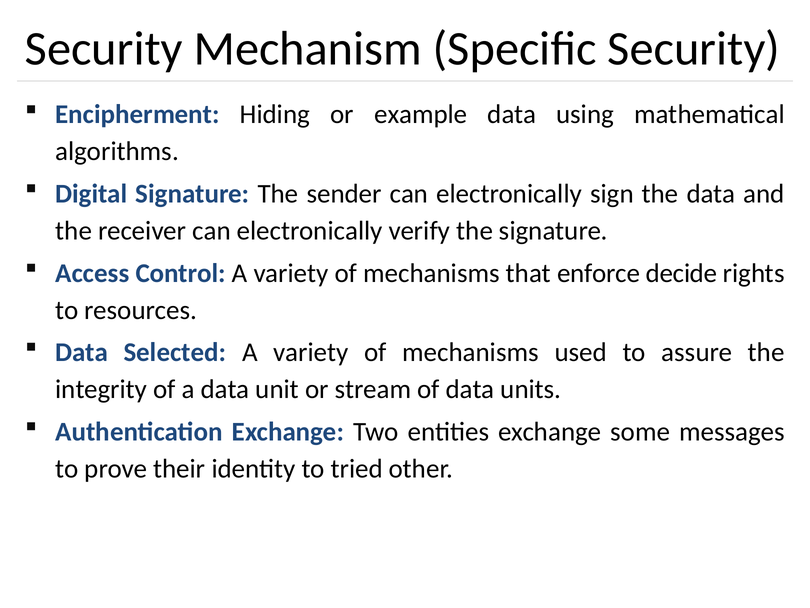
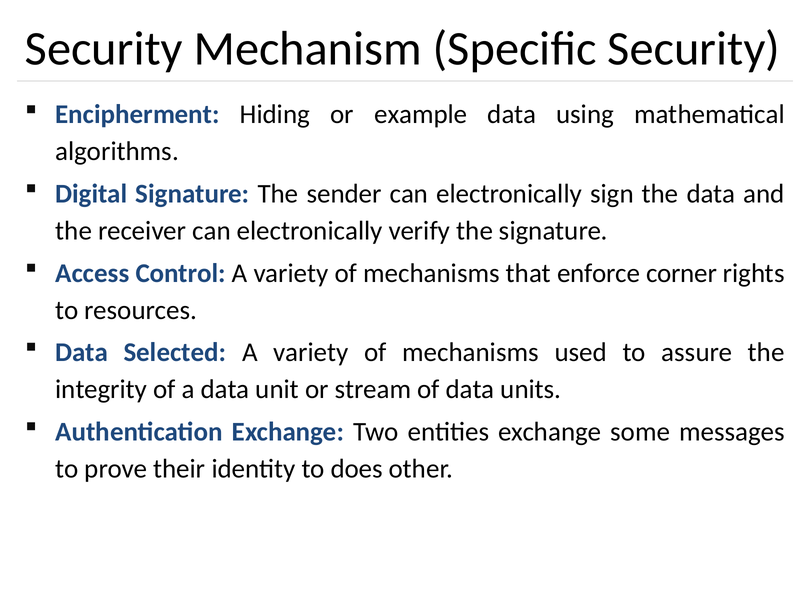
decide: decide -> corner (682, 273)
tried: tried -> does (357, 468)
